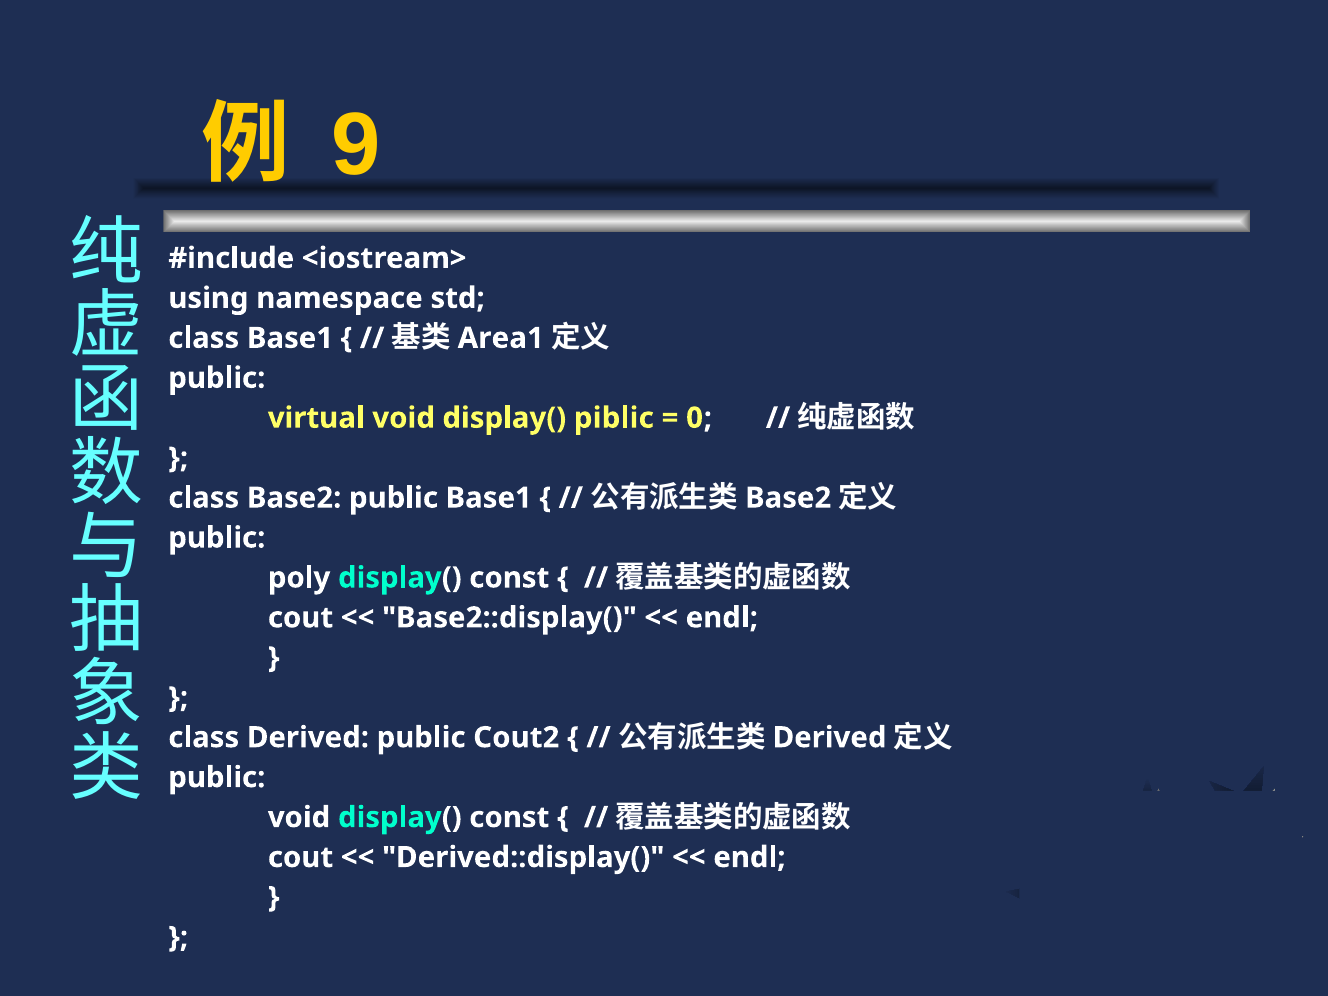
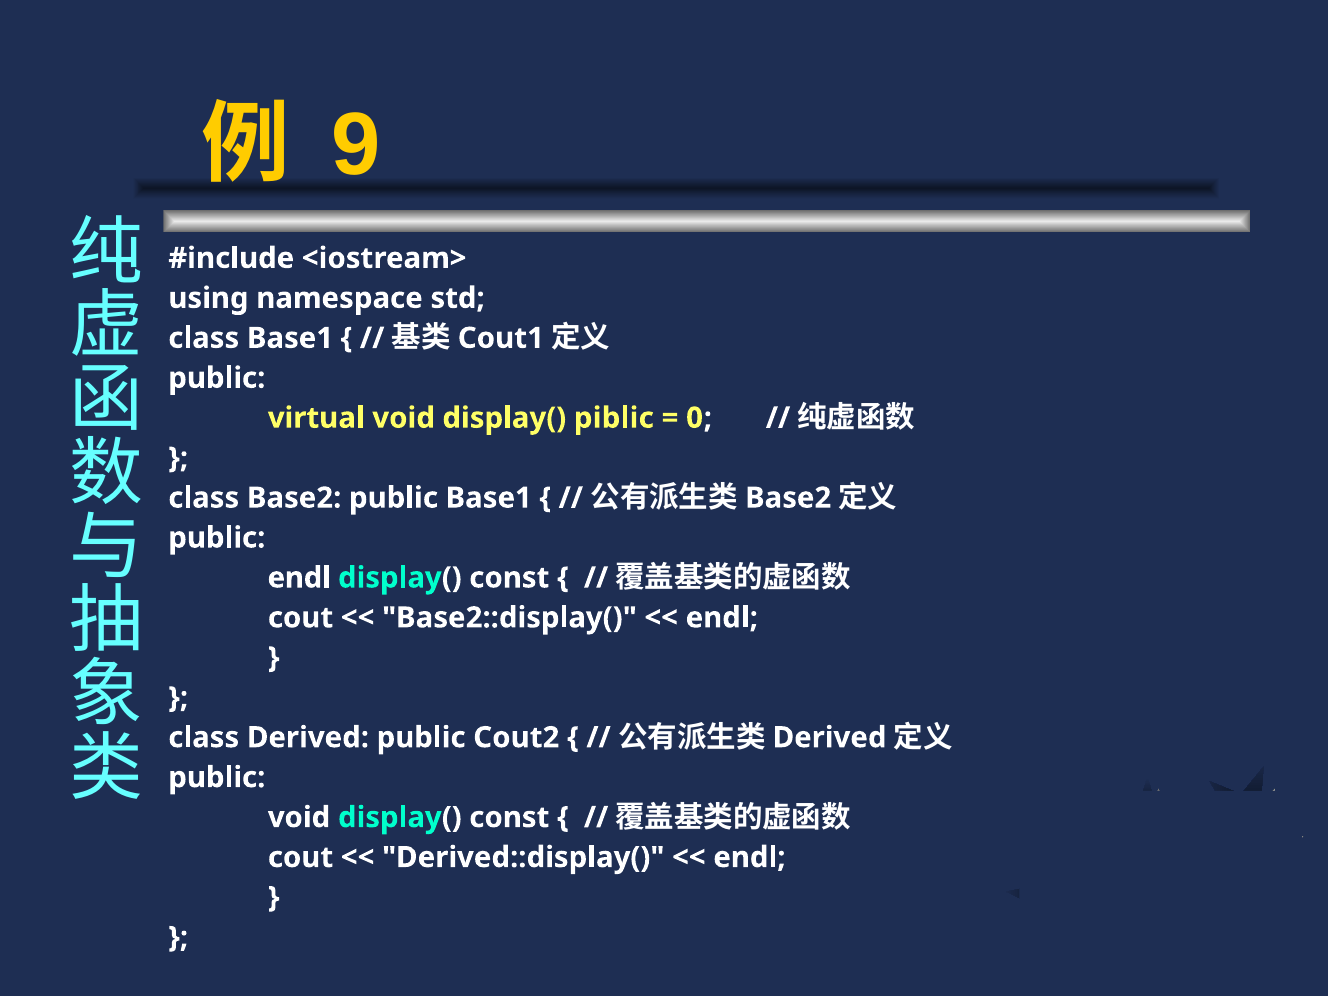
Area1: Area1 -> Cout1 (501, 338)
poly: poly -> endl (299, 578)
